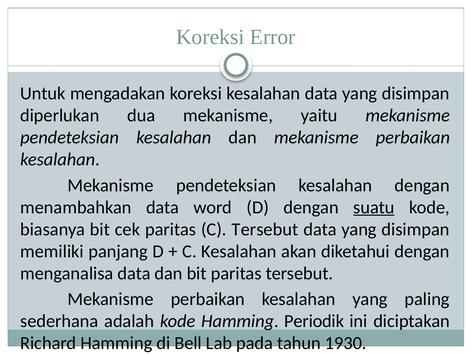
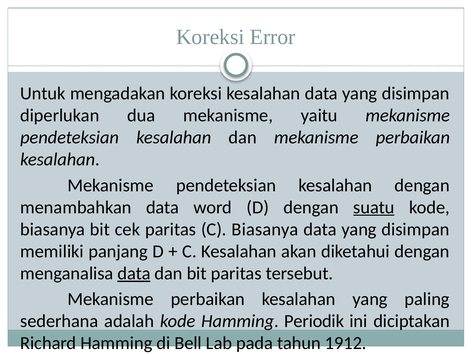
C Tersebut: Tersebut -> Biasanya (265, 229)
data underline: none -> present (134, 273)
1930: 1930 -> 1912 (346, 343)
